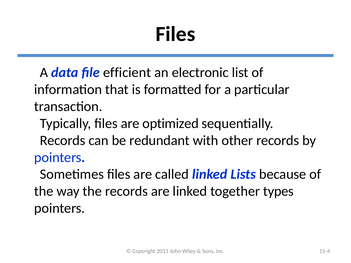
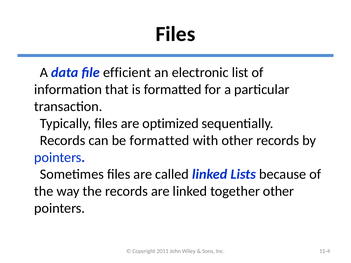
be redundant: redundant -> formatted (159, 141)
together types: types -> other (278, 191)
